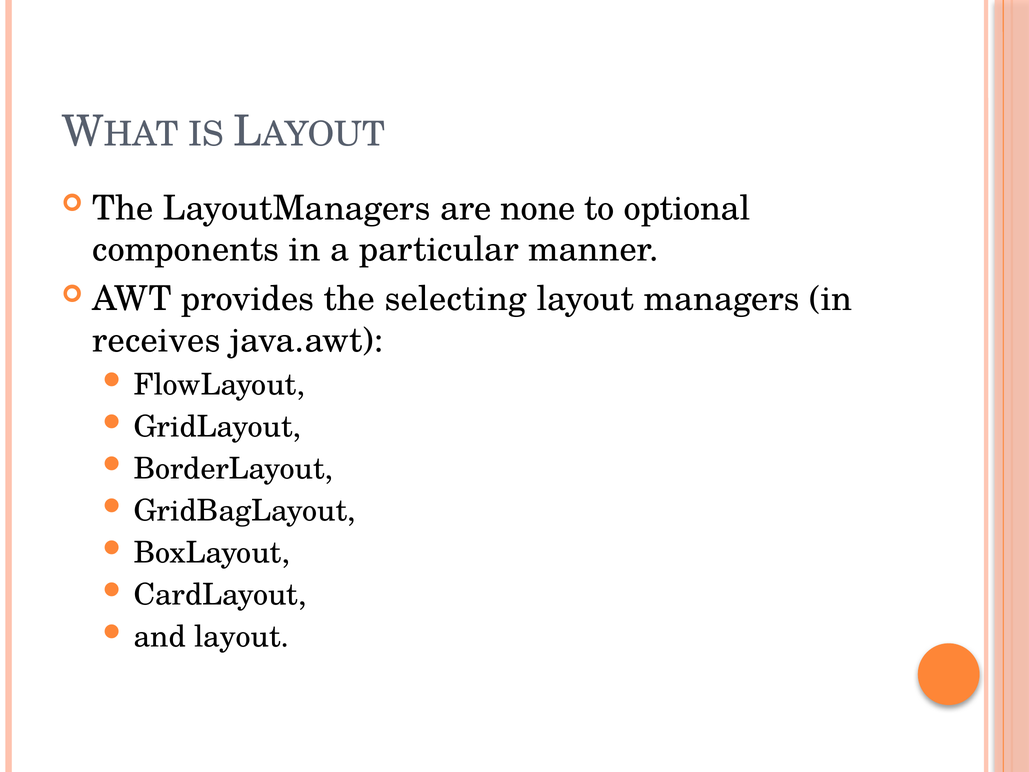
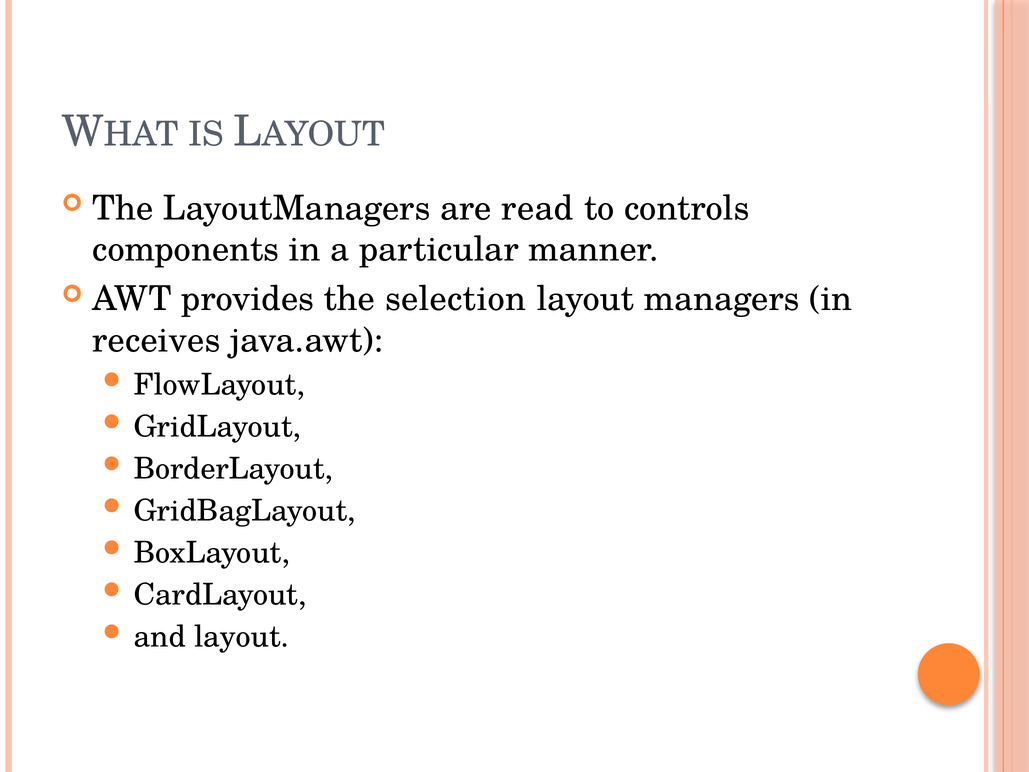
none: none -> read (538, 208)
optional: optional -> controls (687, 208)
selecting: selecting -> selection (456, 299)
